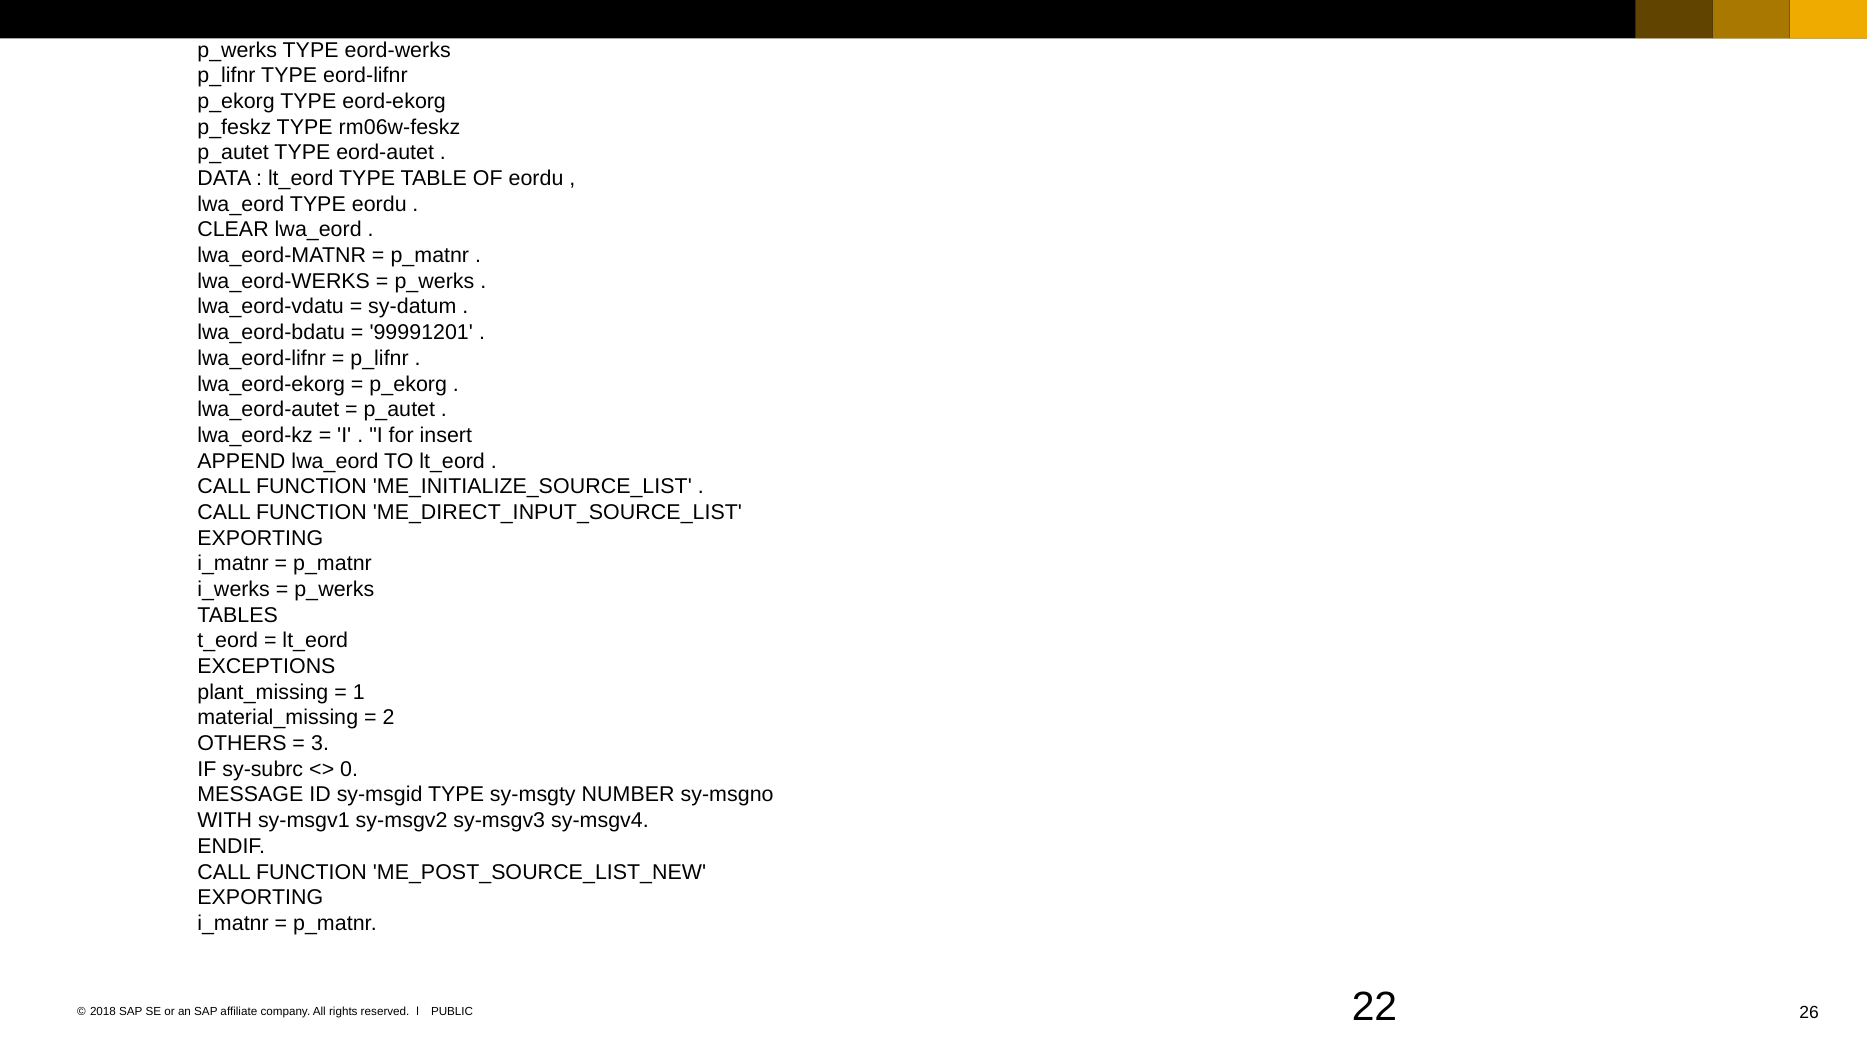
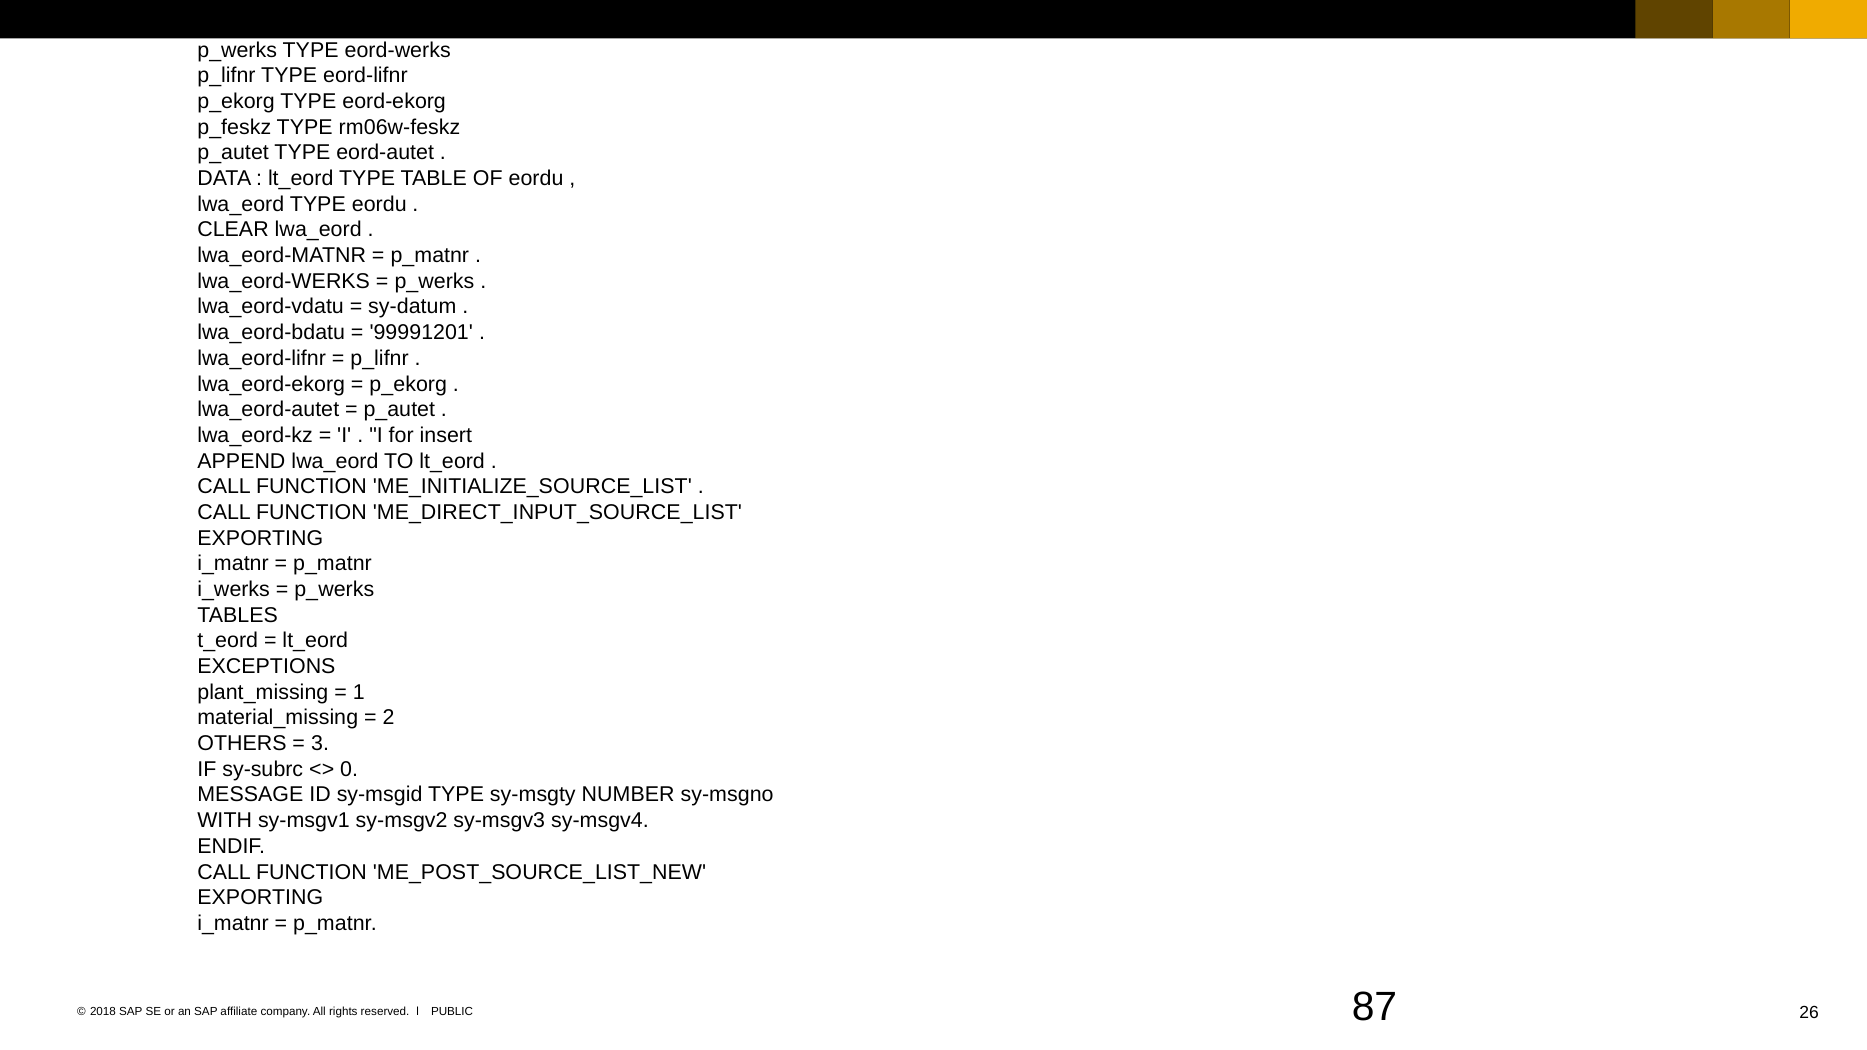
22: 22 -> 87 (1374, 1007)
